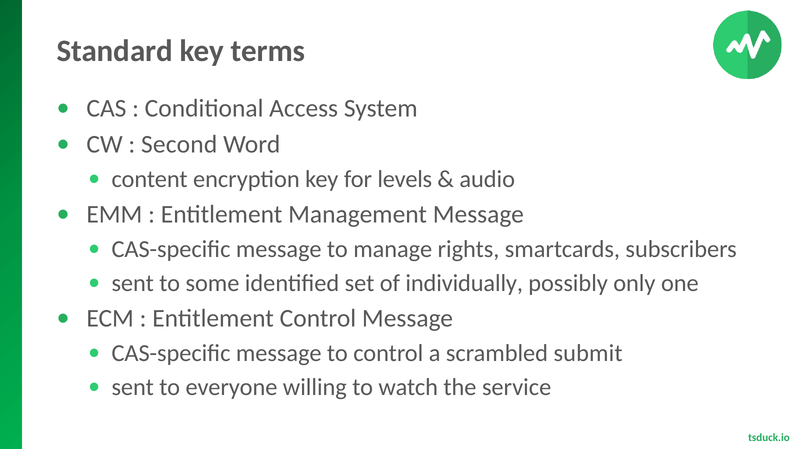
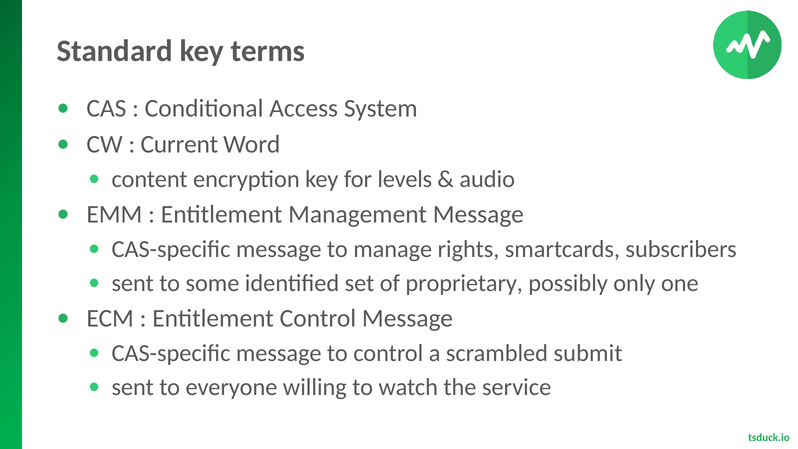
Second: Second -> Current (179, 144)
individually: individually -> proprietary (464, 283)
